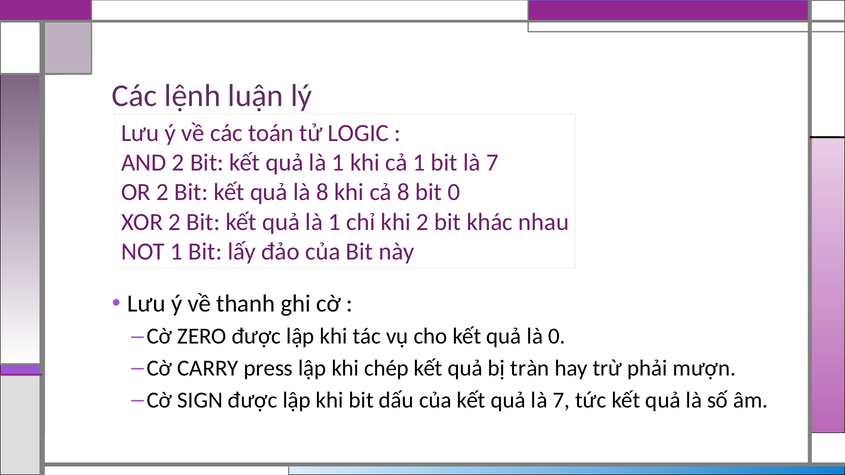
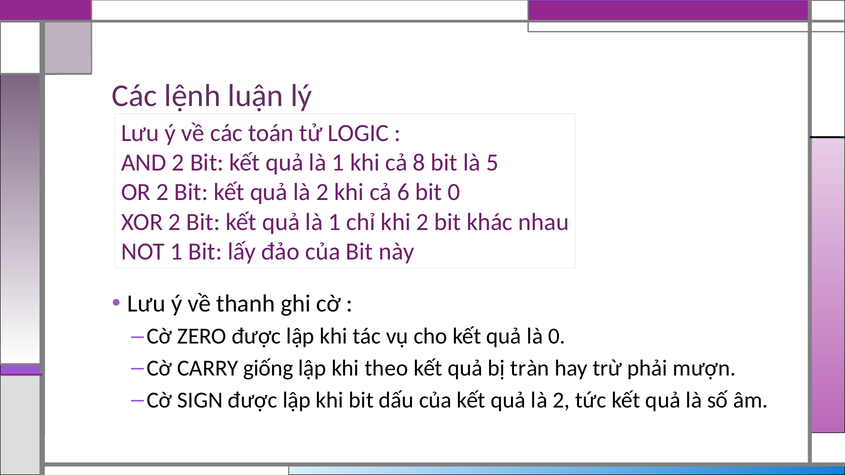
cả 1: 1 -> 8 (419, 163)
bit là 7: 7 -> 5 (492, 163)
8: 8 -> 2 (323, 193)
cả 8: 8 -> 6 (403, 193)
press: press -> giống (268, 369)
chép: chép -> theo (386, 369)
7: 7 -> 2 (562, 400)
